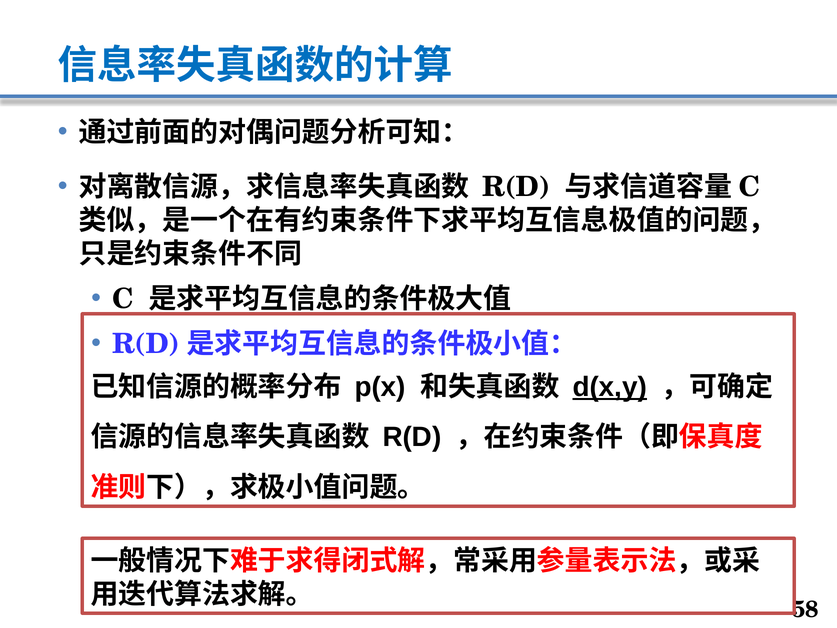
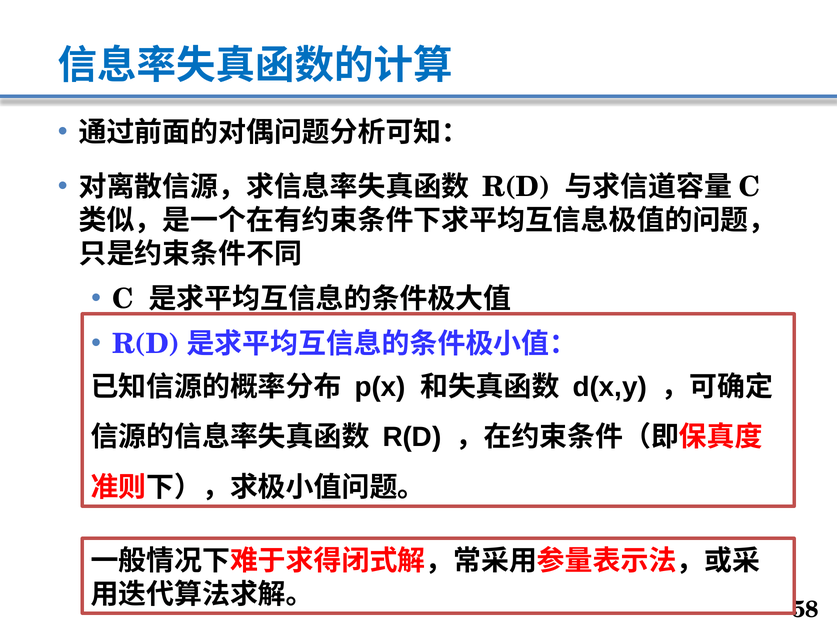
d(x,y underline: present -> none (610, 387)
